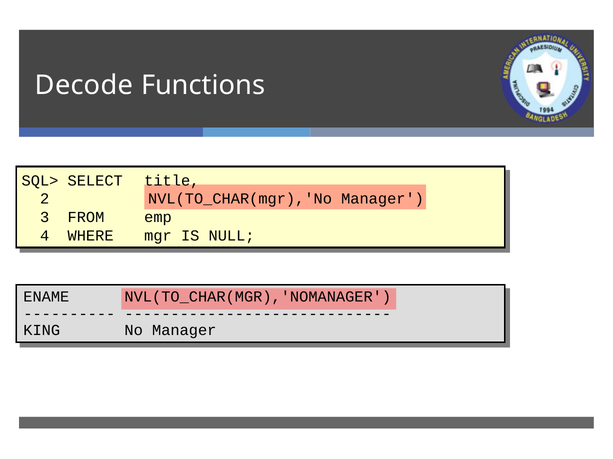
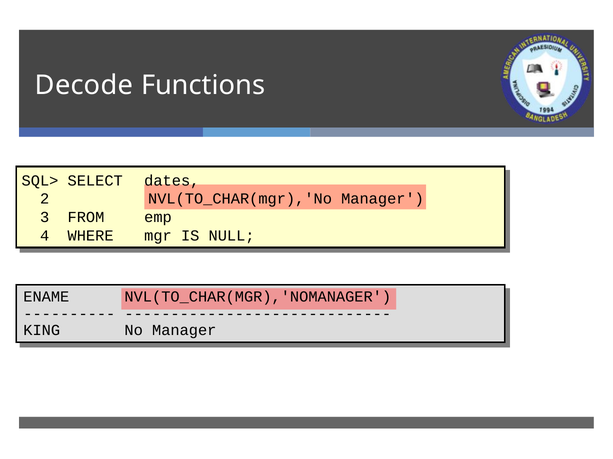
title: title -> dates (172, 181)
